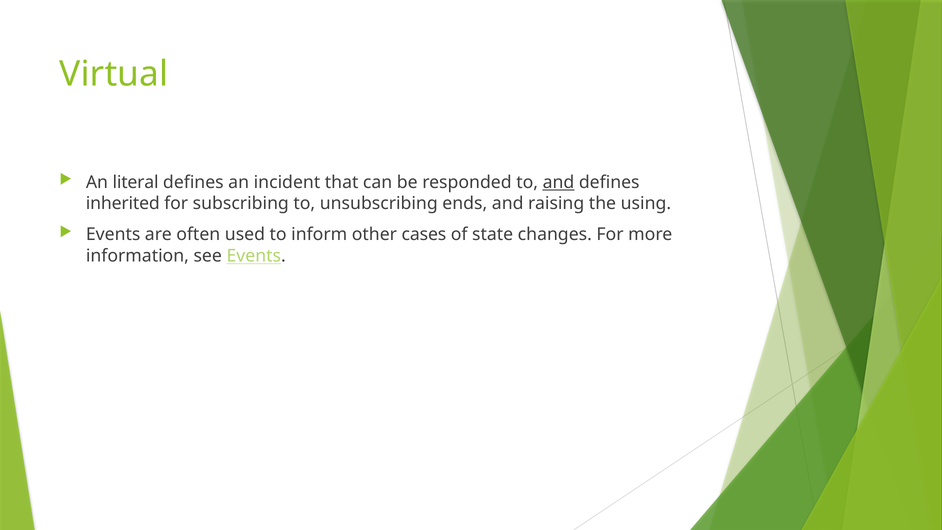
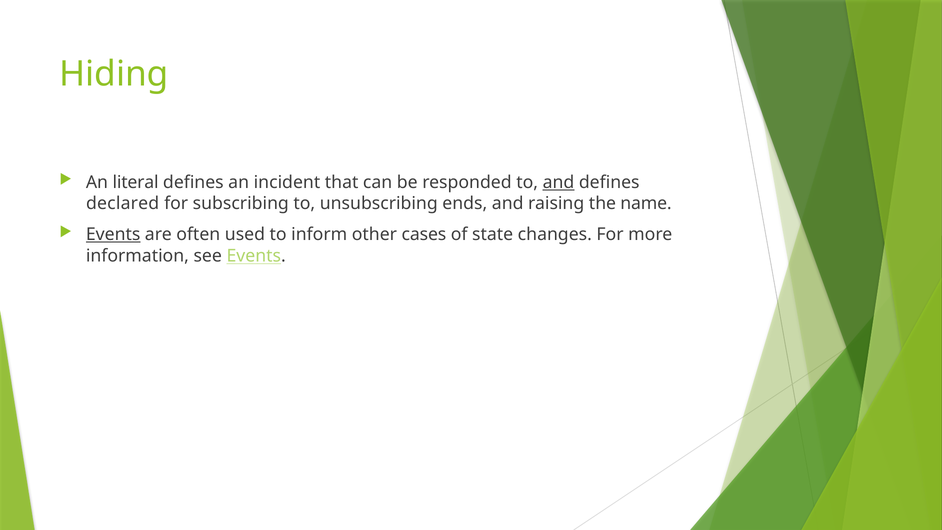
Virtual: Virtual -> Hiding (114, 74)
inherited: inherited -> declared (123, 204)
using: using -> name (646, 204)
Events underline: none -> present (113, 235)
